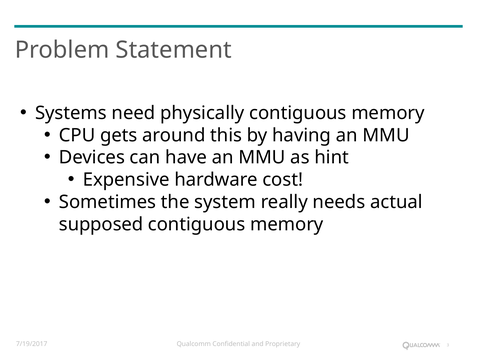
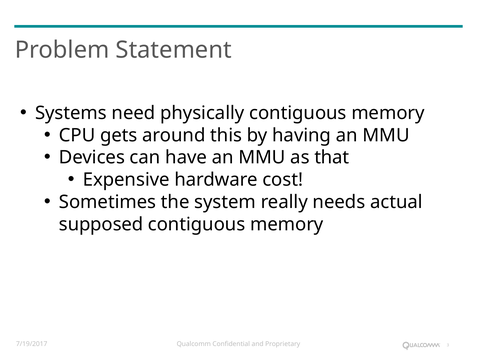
hint: hint -> that (332, 157)
